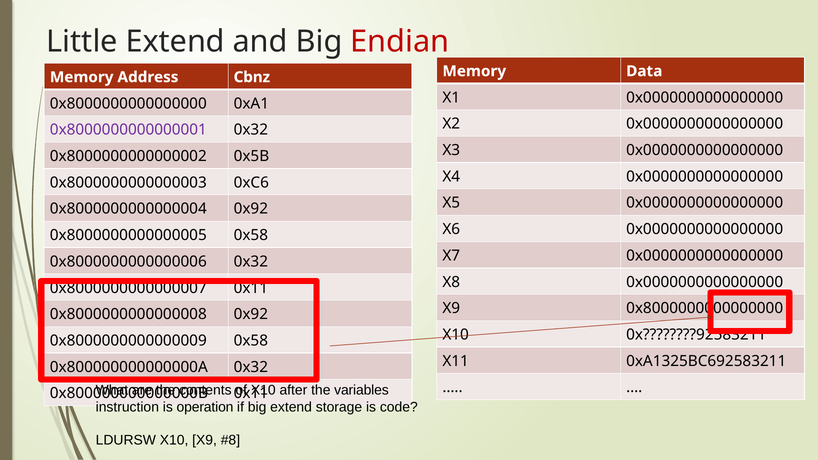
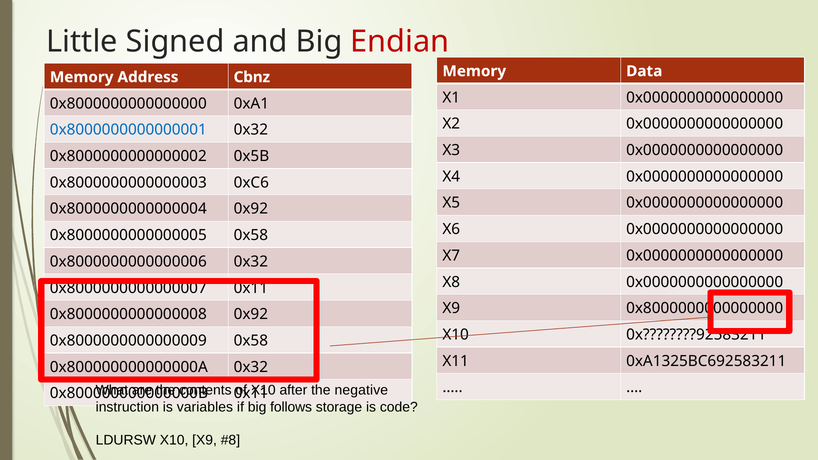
Little Extend: Extend -> Signed (175, 42)
0x8000000000000001 colour: purple -> blue (128, 130)
variables: variables -> negative (361, 390)
operation: operation -> variables (205, 407)
big extend: extend -> follows (291, 407)
